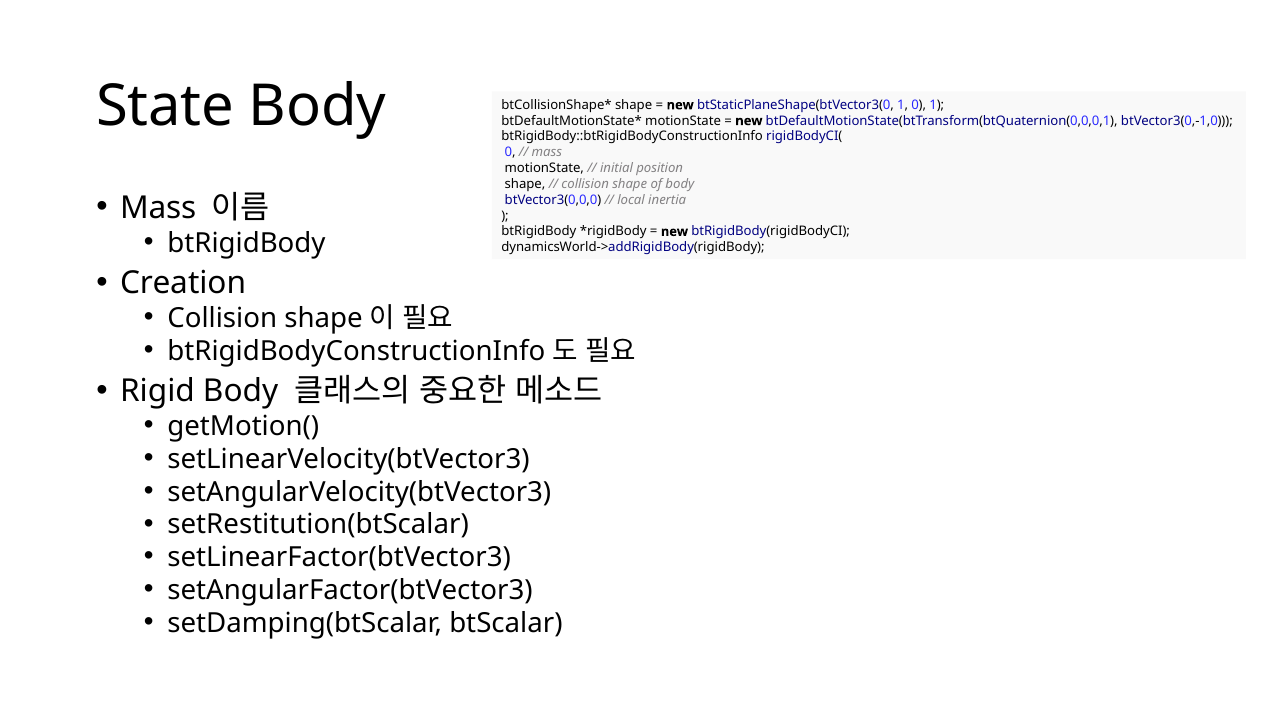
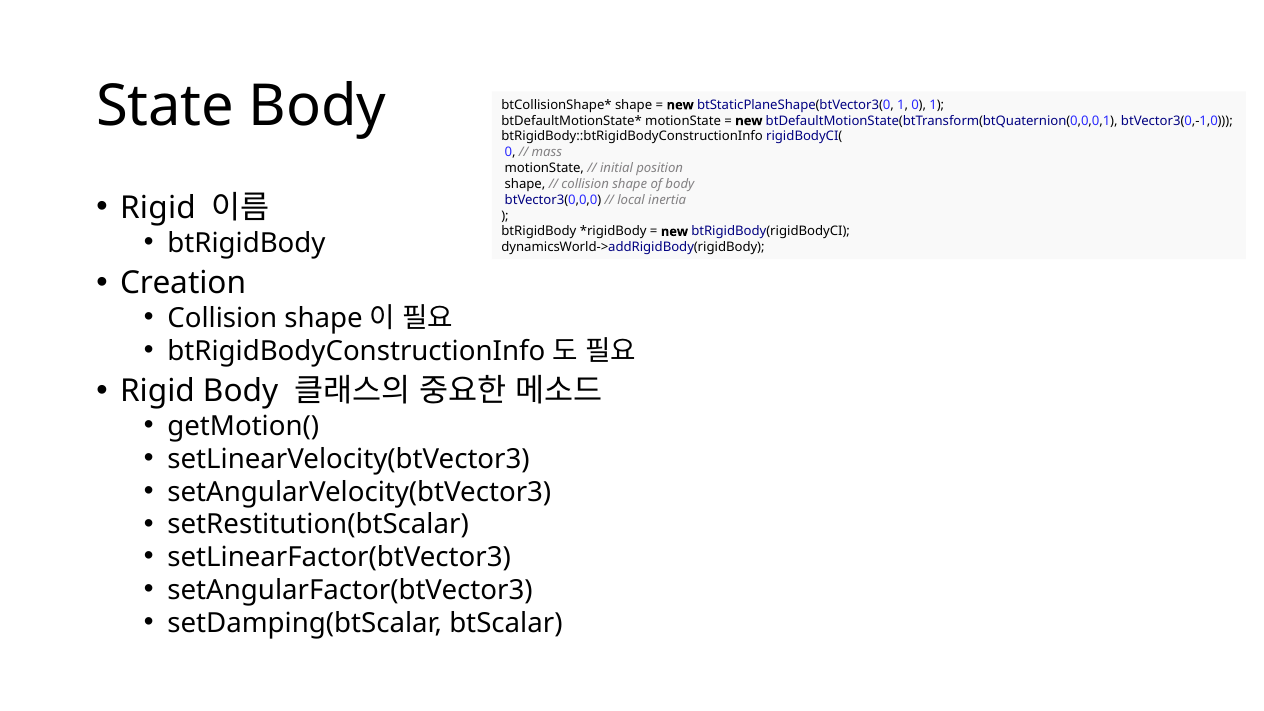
Mass: Mass -> Rigid (158, 208)
